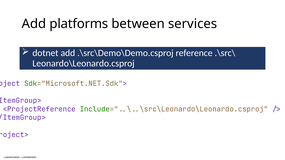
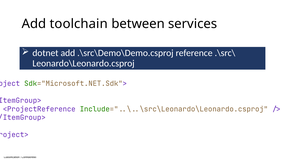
platforms: platforms -> toolchain (79, 24)
